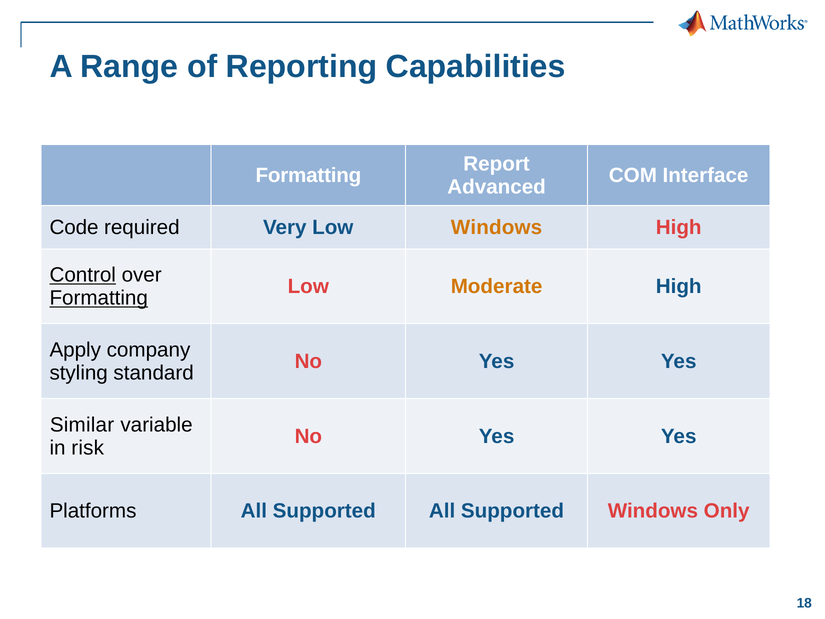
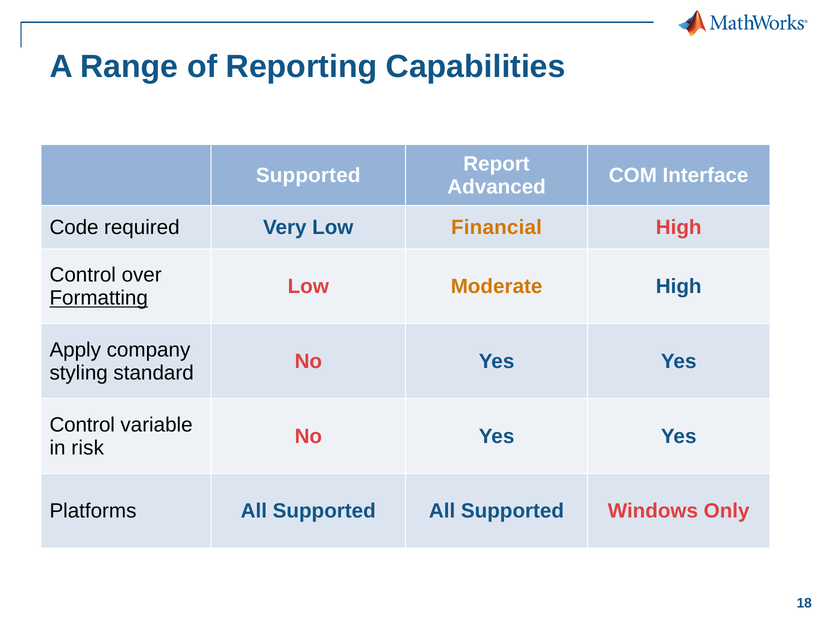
Formatting: Formatting -> Supported (308, 175)
Low Windows: Windows -> Financial (496, 227)
Control underline: present -> none (83, 275)
Similar: Similar -> Control (82, 425)
